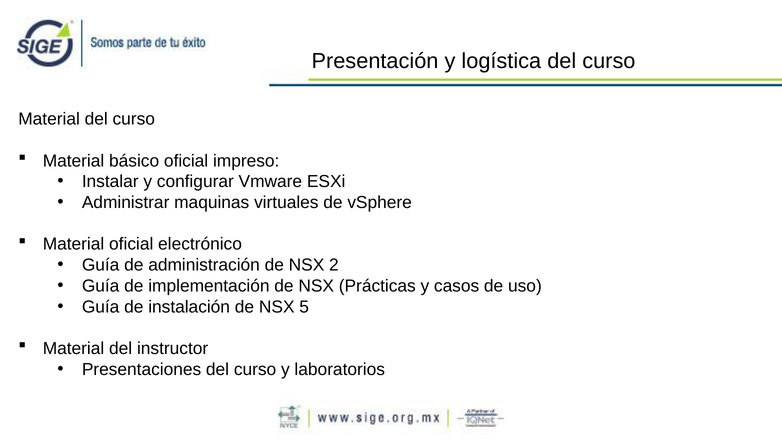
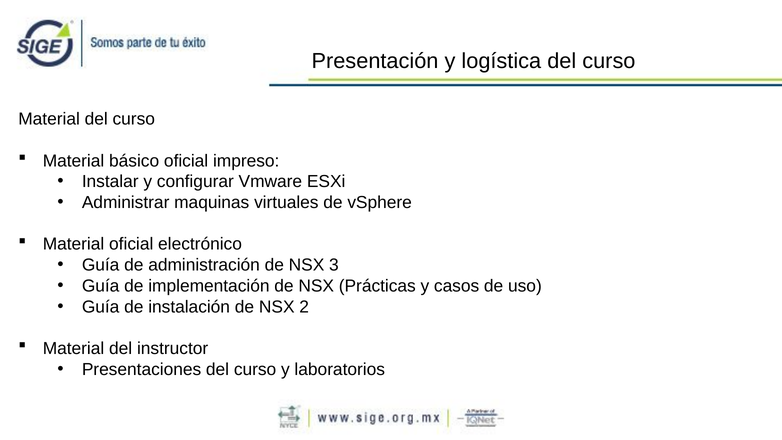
2: 2 -> 3 (334, 265)
5: 5 -> 2 (304, 307)
